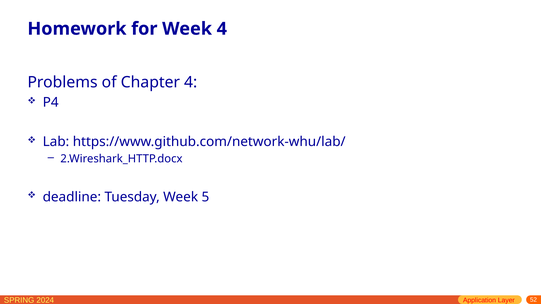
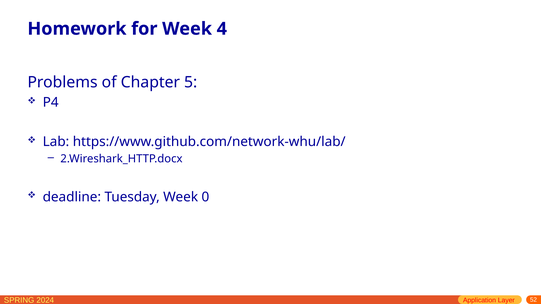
Chapter 4: 4 -> 5 (191, 82)
5: 5 -> 0 (205, 197)
